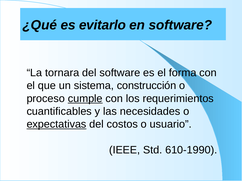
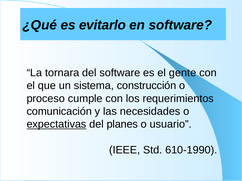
forma: forma -> gente (183, 73)
cumple underline: present -> none (85, 99)
cuantificables: cuantificables -> comunicación (59, 112)
costos: costos -> planes (122, 125)
